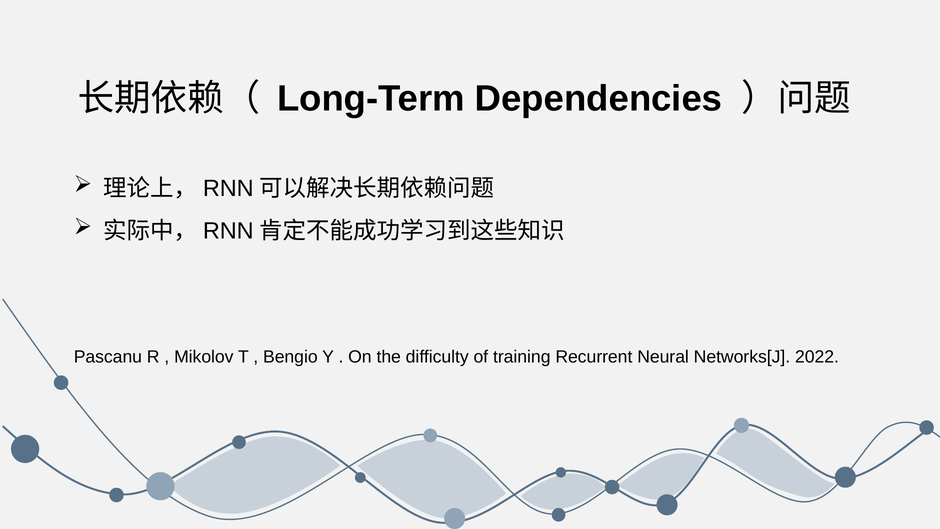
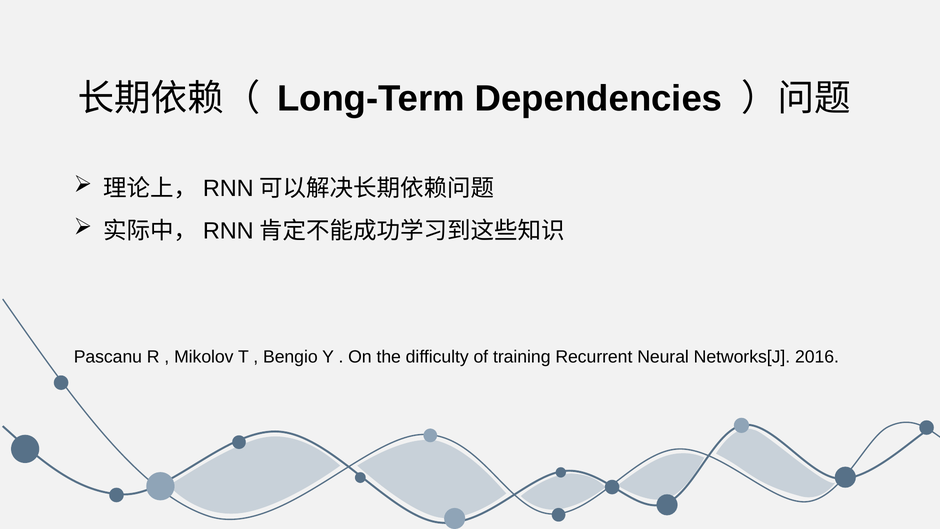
2022: 2022 -> 2016 (817, 357)
